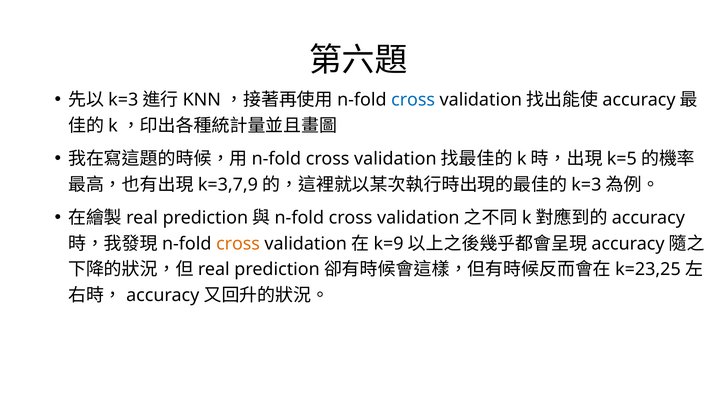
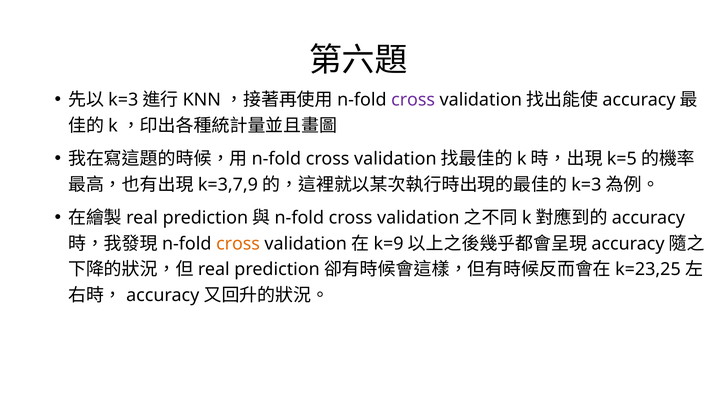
cross colour: blue -> purple (413, 100)
